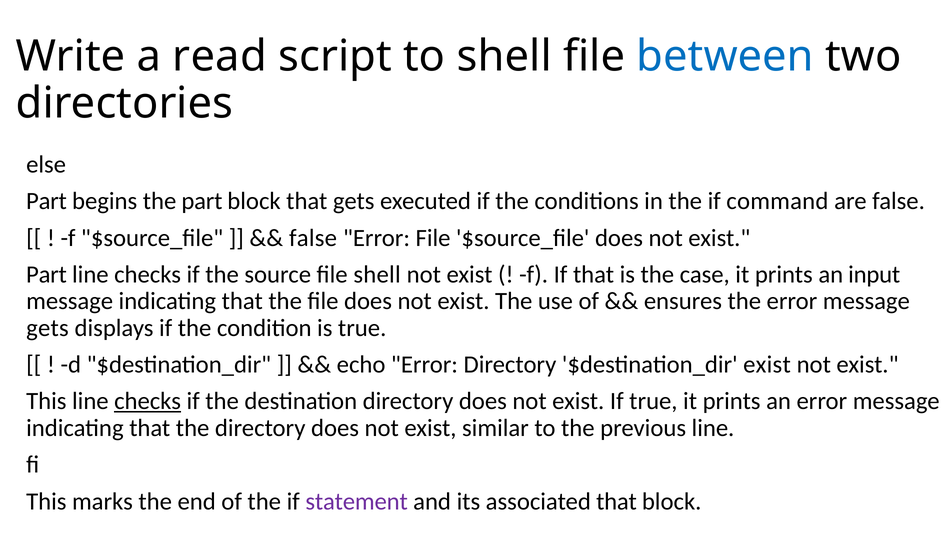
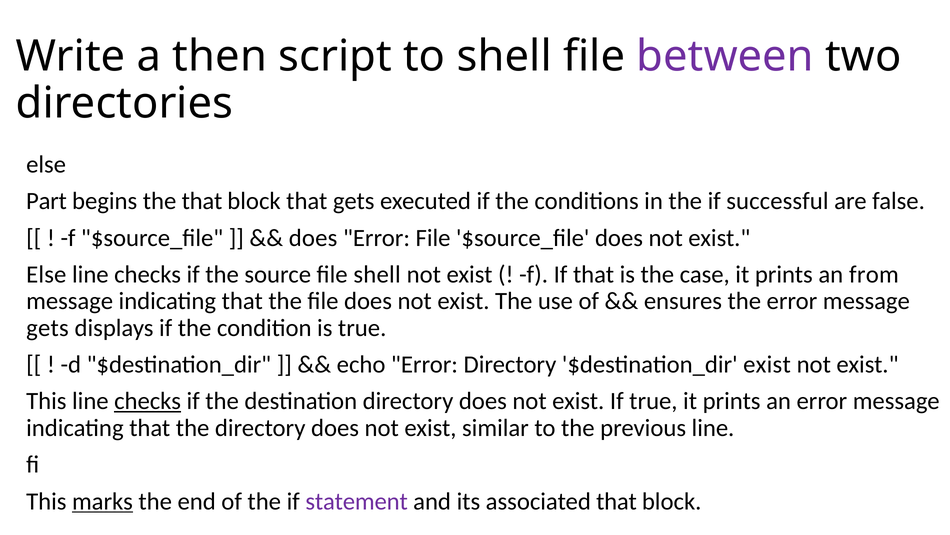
read: read -> then (220, 56)
between colour: blue -> purple (725, 56)
the part: part -> that (202, 201)
command: command -> successful (777, 201)
false: false -> does (313, 238)
Part: Part -> Else (46, 274)
input: input -> from (874, 274)
marks underline: none -> present (102, 501)
